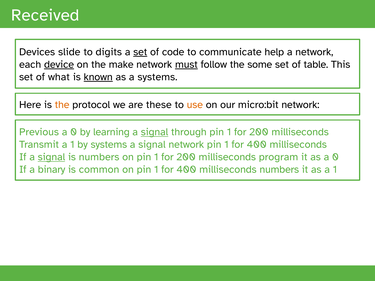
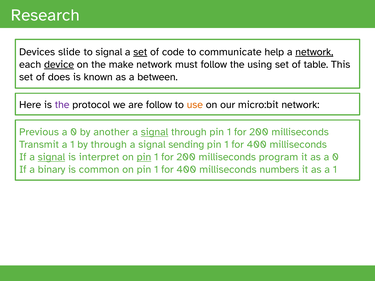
Received: Received -> Research (45, 15)
to digits: digits -> signal (109, 52)
network underline: none -> present (314, 52)
must underline: present -> none (186, 65)
some: some -> using (260, 65)
what: what -> does (59, 77)
known underline: present -> none (98, 77)
a systems: systems -> between (158, 77)
the colour: orange -> purple (62, 105)
are these: these -> follow (159, 105)
learning: learning -> another (111, 132)
by systems: systems -> through (109, 145)
signal network: network -> sending (186, 145)
is numbers: numbers -> interpret (99, 157)
pin underline: none -> present (144, 157)
